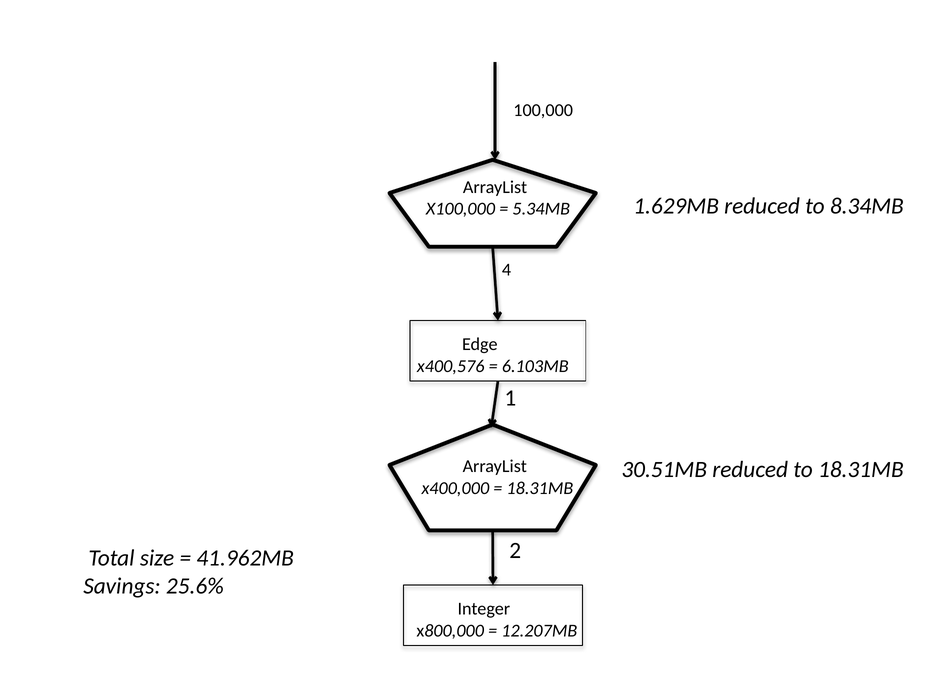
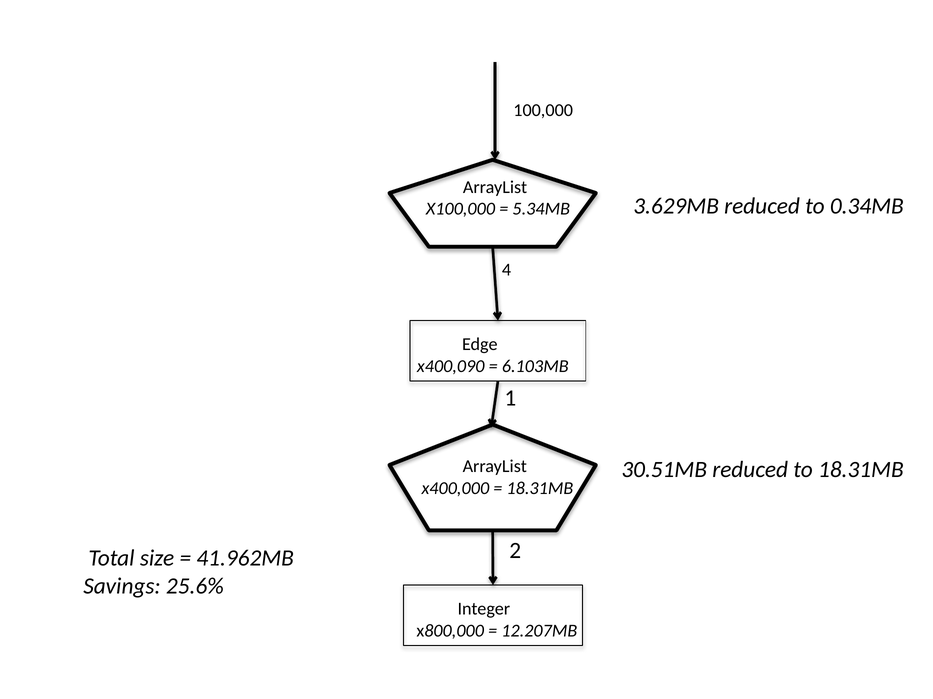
1.629MB: 1.629MB -> 3.629MB (676, 207)
8.34MB: 8.34MB -> 0.34MB (867, 207)
x400,576: x400,576 -> x400,090 (451, 367)
